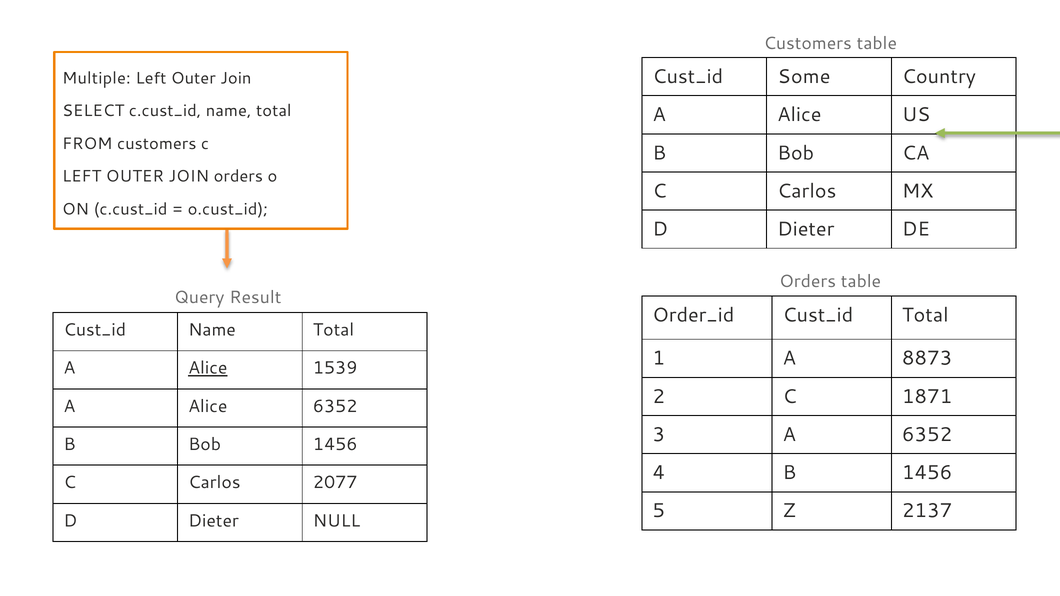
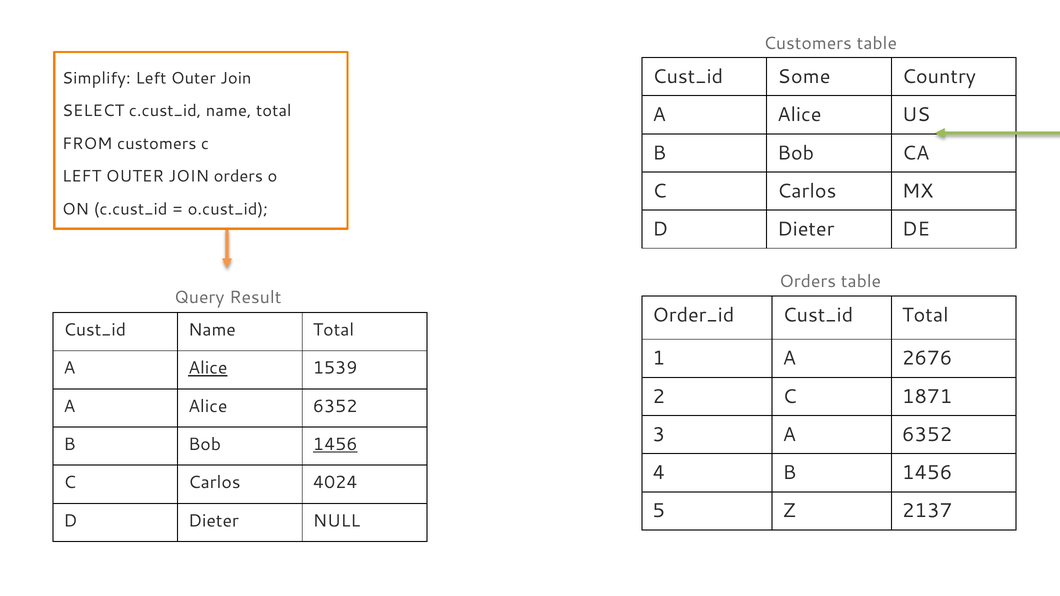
Multiple: Multiple -> Simplify (96, 78)
8873: 8873 -> 2676 (927, 359)
1456 underline: none -> present (335, 445)
2077: 2077 -> 4024 (335, 483)
